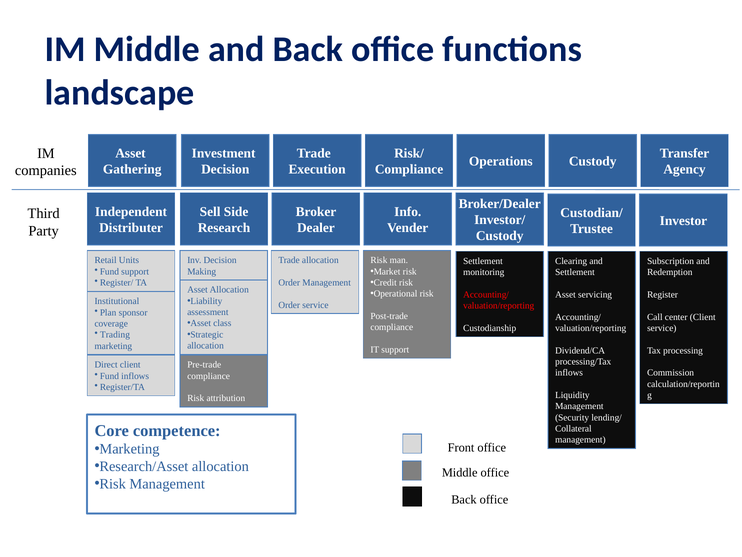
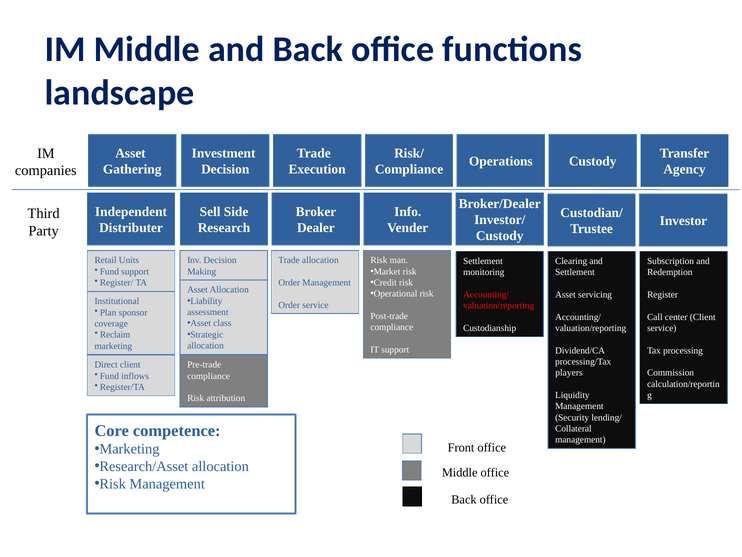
Trading: Trading -> Reclaim (115, 335)
inflows: inflows -> players (569, 373)
